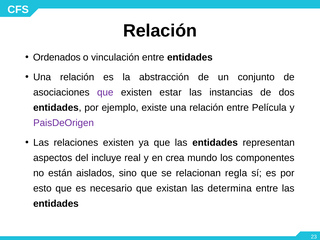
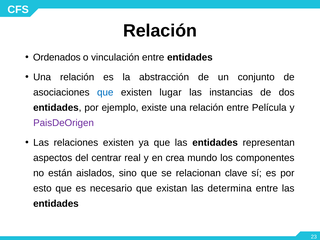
que colour: purple -> blue (105, 92)
estar: estar -> lugar (171, 92)
incluye: incluye -> centrar (106, 158)
regla: regla -> clave (236, 173)
